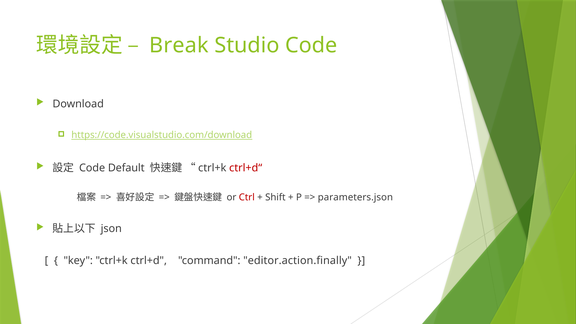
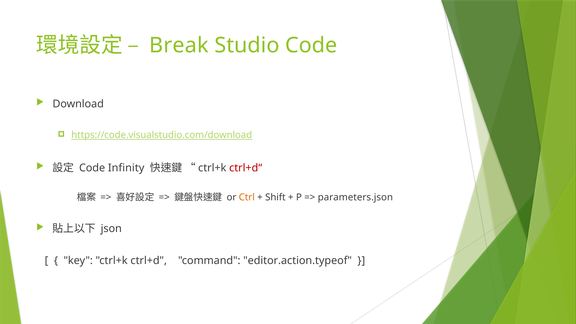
Default: Default -> Infinity (126, 168)
Ctrl colour: red -> orange (247, 197)
editor.action.finally: editor.action.finally -> editor.action.typeof (298, 261)
